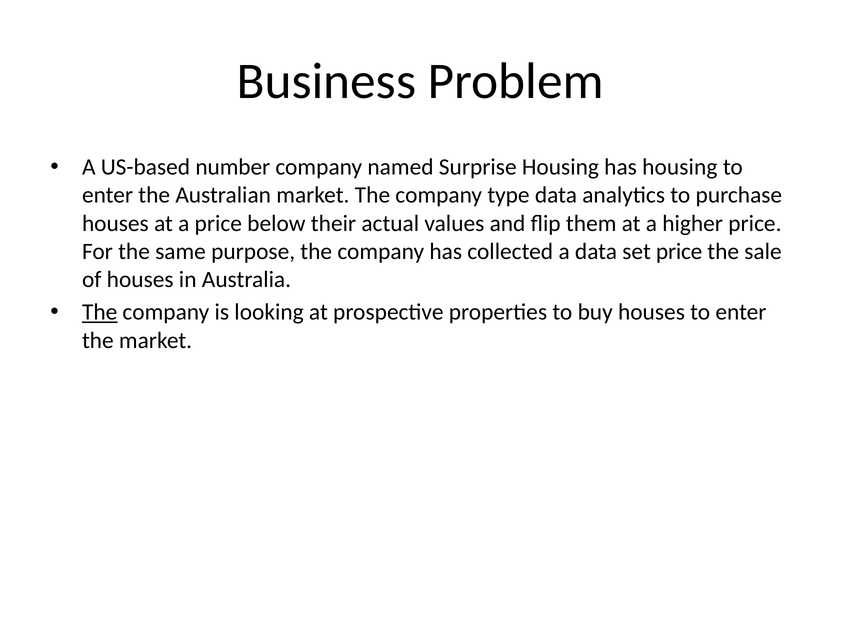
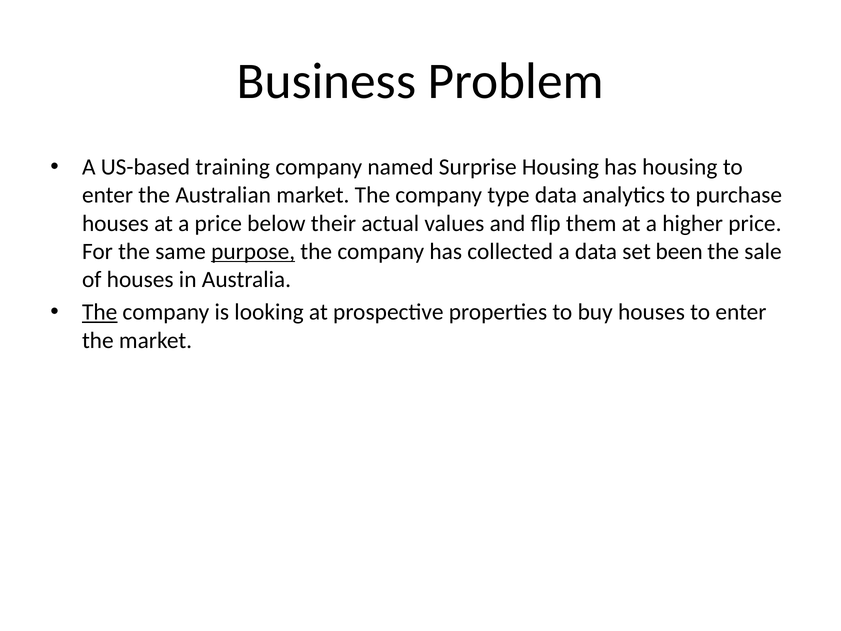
number: number -> training (233, 167)
purpose underline: none -> present (253, 251)
set price: price -> been (679, 251)
